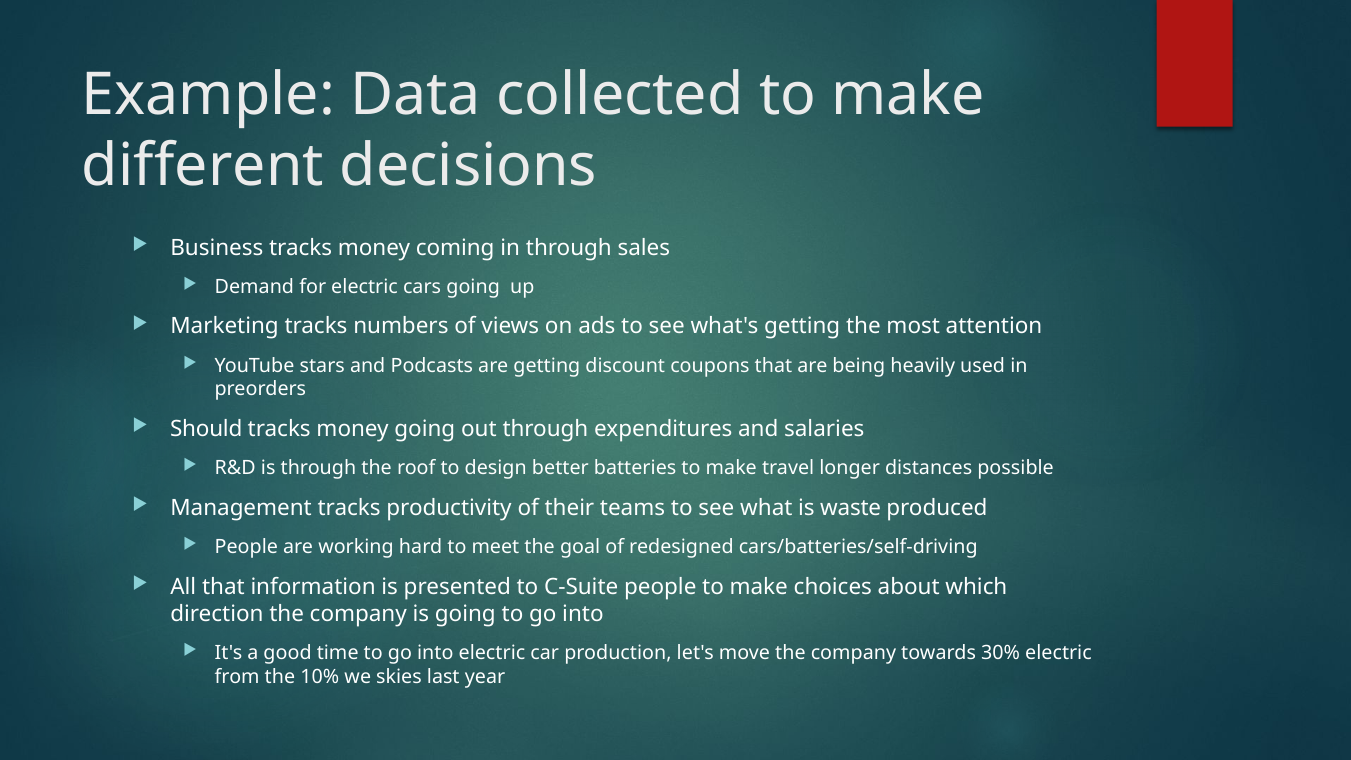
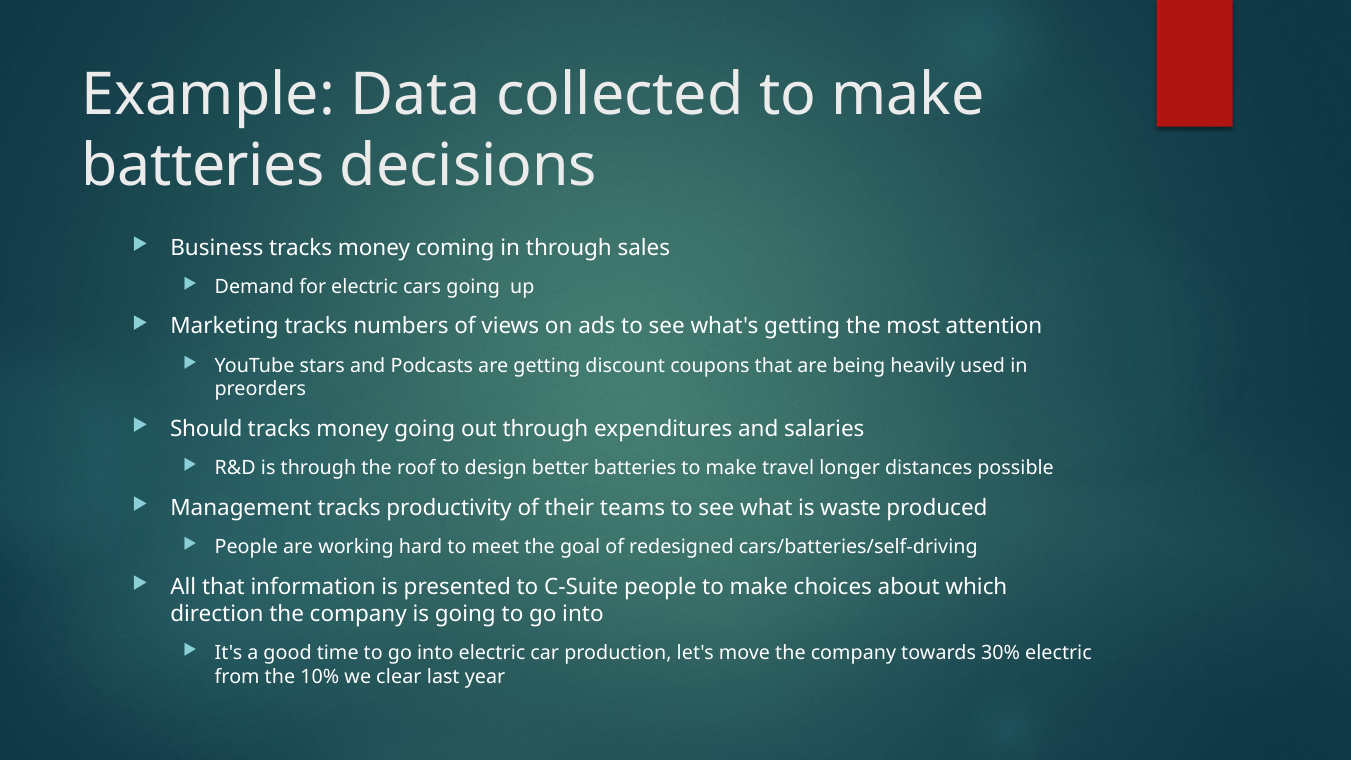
different: different -> batteries (203, 166)
skies: skies -> clear (399, 676)
